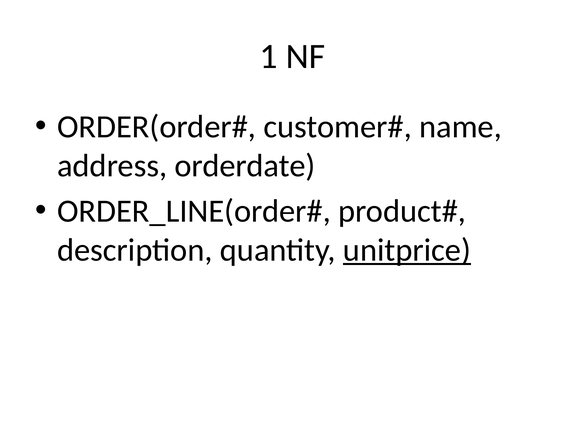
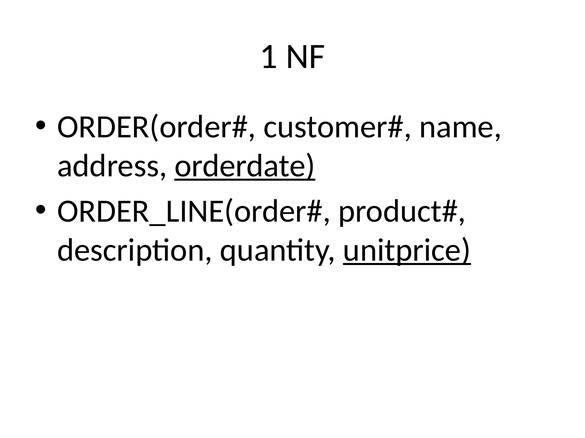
orderdate underline: none -> present (245, 166)
